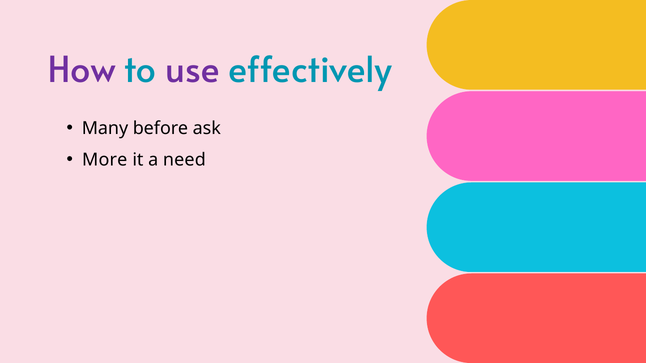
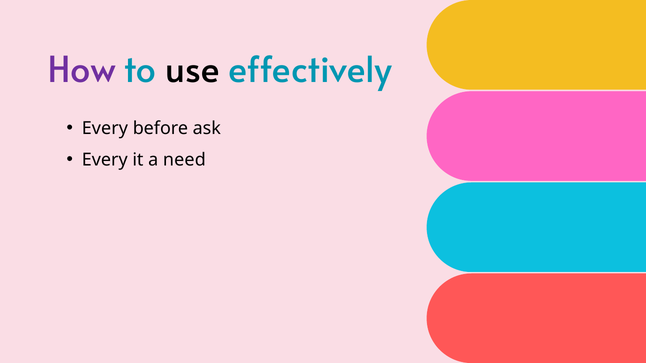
use colour: purple -> black (193, 70)
Many: Many -> Every (105, 128)
More: More -> Every (105, 160)
